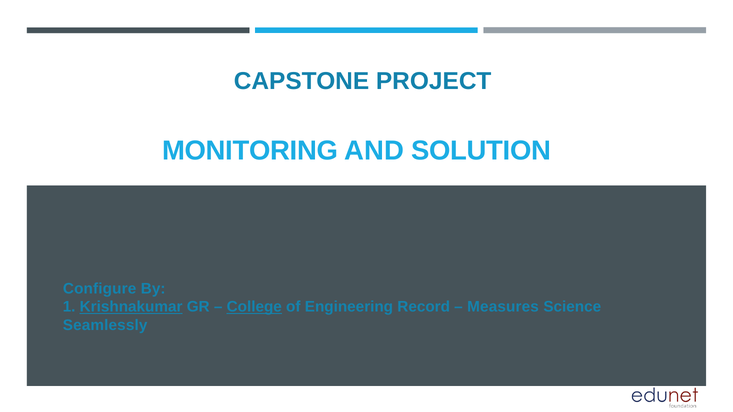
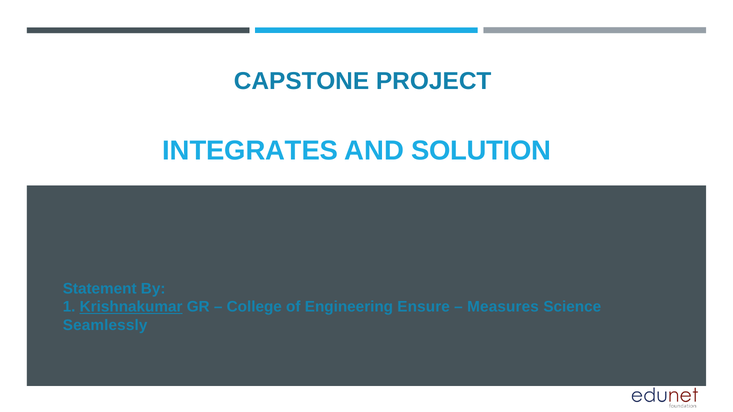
MONITORING: MONITORING -> INTEGRATES (250, 151)
Configure: Configure -> Statement (100, 289)
College underline: present -> none (254, 307)
Record: Record -> Ensure (424, 307)
